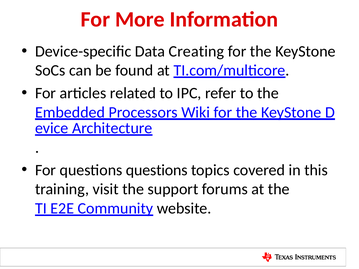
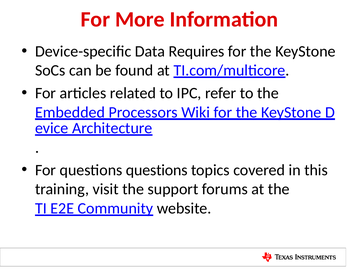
Creating: Creating -> Requires (196, 51)
